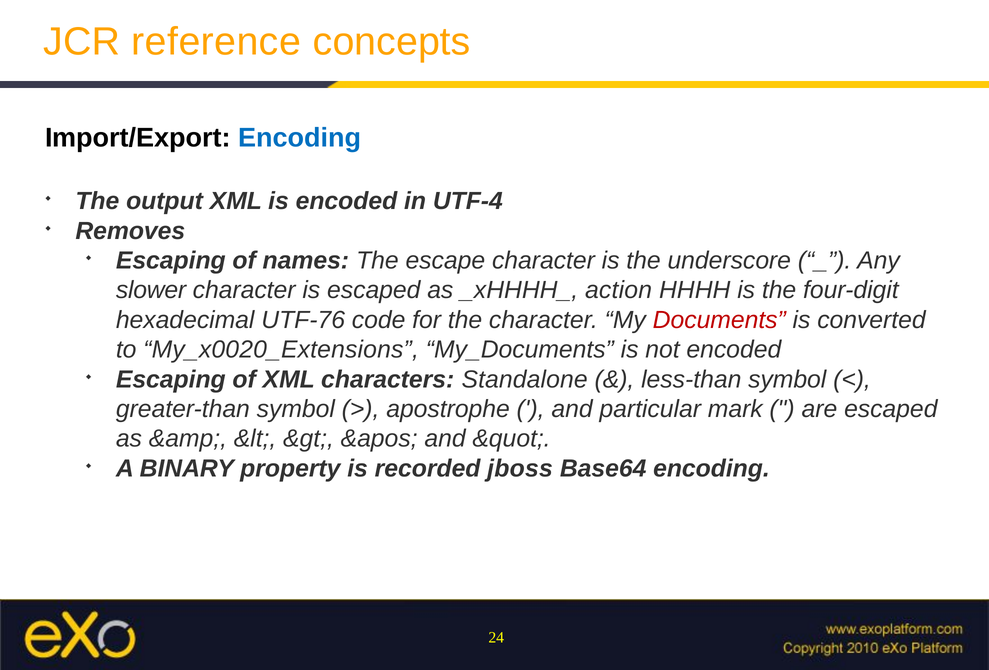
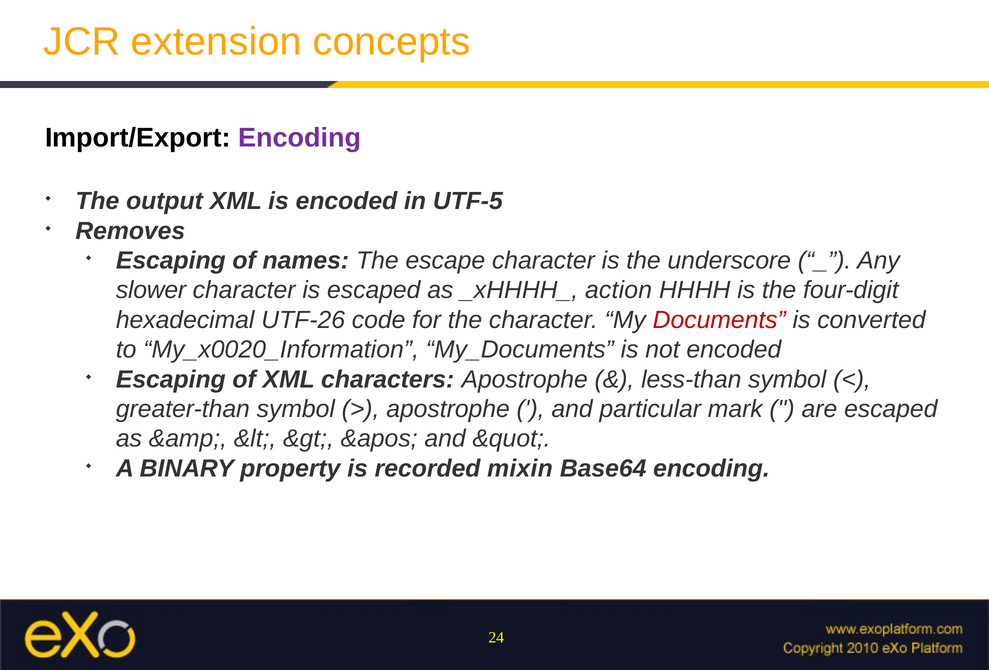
reference: reference -> extension (216, 42)
Encoding colour: blue -> purple (300, 138)
UTF-4: UTF-4 -> UTF-5 (468, 201)
UTF-76: UTF-76 -> UTF-26 (303, 320)
My_x0020_Extensions: My_x0020_Extensions -> My_x0020_Information (281, 350)
characters Standalone: Standalone -> Apostrophe (525, 379)
jboss: jboss -> mixin (520, 468)
